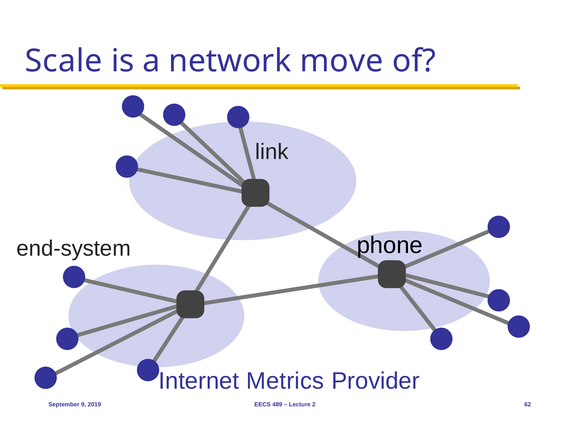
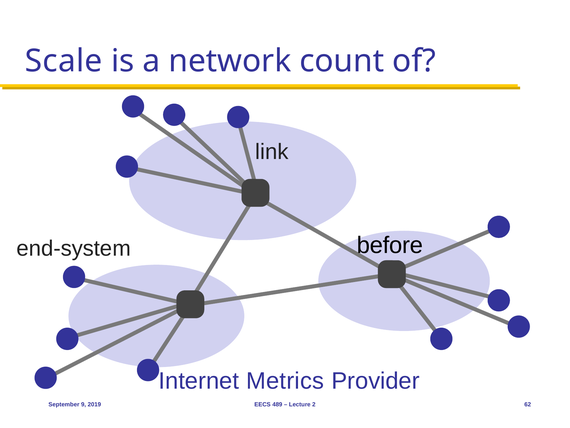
move: move -> count (342, 61)
phone: phone -> before (390, 245)
